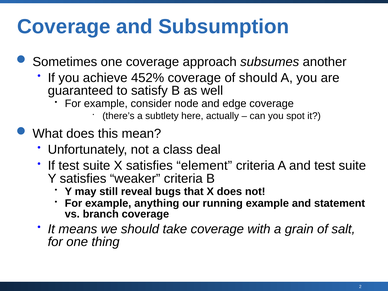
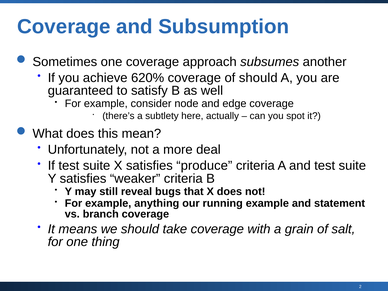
452%: 452% -> 620% (148, 78)
class: class -> more (178, 150)
element: element -> produce (204, 166)
